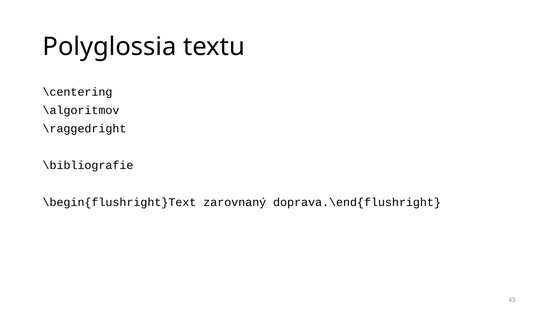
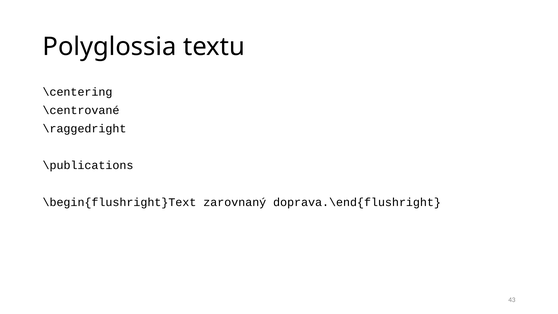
\algoritmov: \algoritmov -> \centrované (81, 110)
\bibliografie: \bibliografie -> \publications (88, 165)
